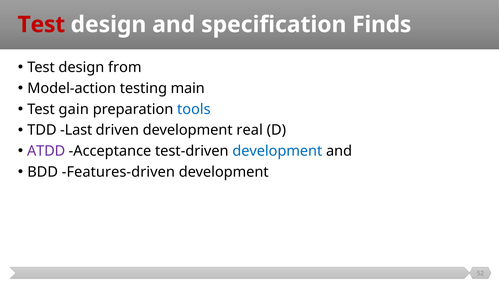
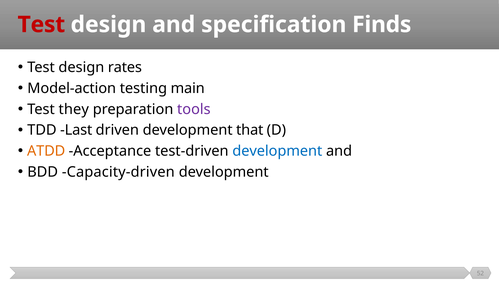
from: from -> rates (125, 67)
gain: gain -> they (74, 109)
tools colour: blue -> purple (194, 109)
real: real -> that (250, 130)
ATDD colour: purple -> orange (46, 151)
Features-driven: Features-driven -> Capacity-driven (118, 172)
